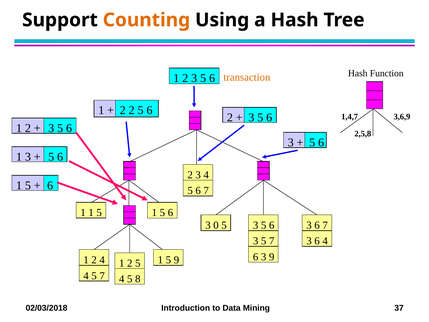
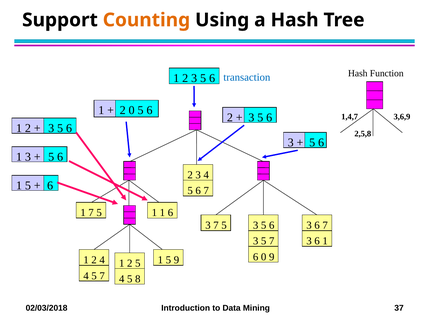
transaction colour: orange -> blue (247, 77)
2 2: 2 -> 0 (132, 110)
1 1: 1 -> 7 (91, 213)
5 1 5: 5 -> 1 (162, 213)
3 0: 0 -> 7 (216, 225)
3 6 4: 4 -> 1 (325, 241)
3: 3 -> 0 (264, 257)
